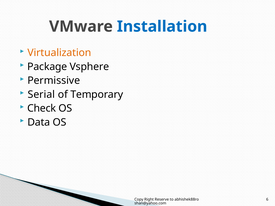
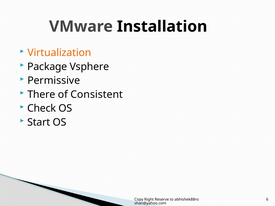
Installation colour: blue -> black (162, 27)
Serial: Serial -> There (41, 95)
Temporary: Temporary -> Consistent (97, 95)
Data: Data -> Start (39, 122)
